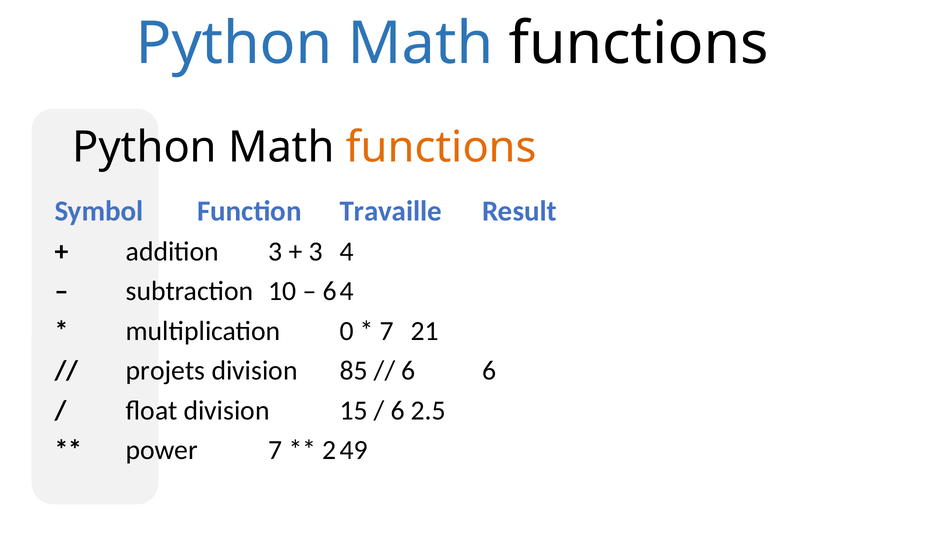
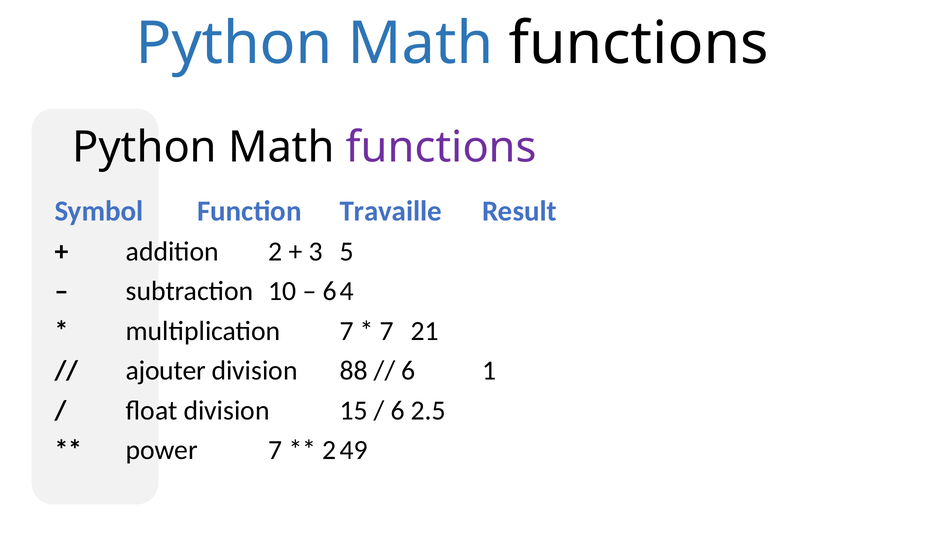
functions colour: orange -> purple (441, 147)
addition 3: 3 -> 2 (275, 252)
4: 4 -> 5 (347, 252)
multiplication 0: 0 -> 7 (347, 331)
projets: projets -> ajouter (166, 371)
85: 85 -> 88 (354, 371)
6 6: 6 -> 1 (489, 371)
